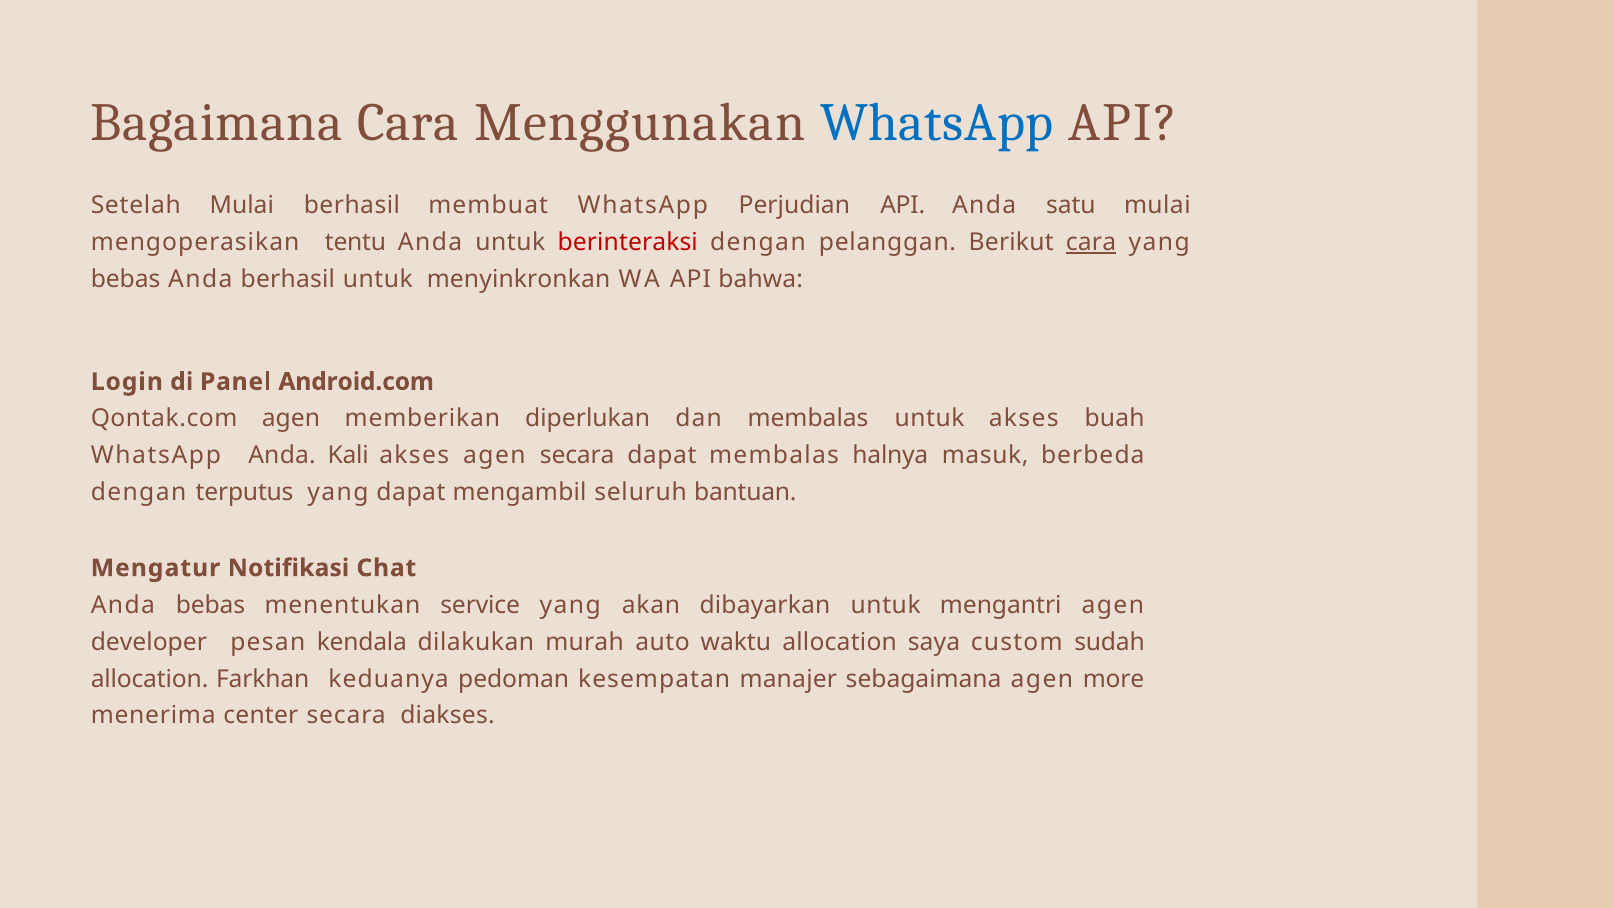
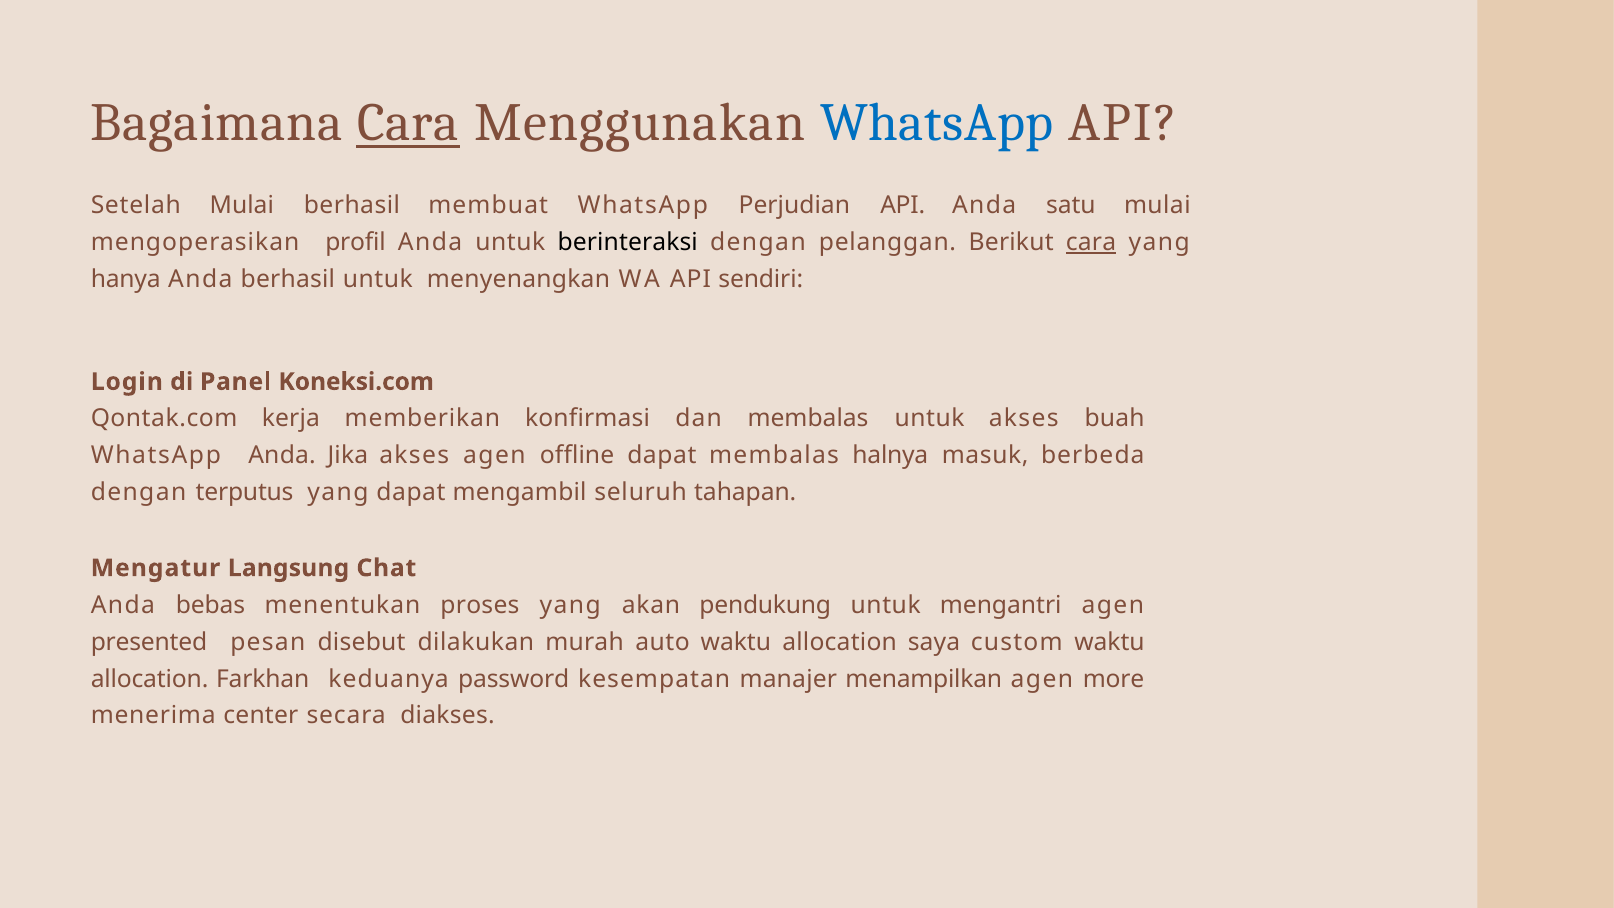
Cara underline: none -> present (408, 123)
tentu: tentu -> profil (355, 242)
berinteraksi colour: red -> black (628, 242)
bebas: bebas -> hanya (126, 279)
menyinkronkan: menyinkronkan -> menyenangkan (518, 279)
bahwa: bahwa -> sendiri (761, 279)
Android.com: Android.com -> Koneksi.com (356, 382)
Qontak.com agen: agen -> kerja (291, 419)
diperlukan: diperlukan -> konfirmasi (587, 419)
Kali: Kali -> Jika (348, 456)
agen secara: secara -> offline (577, 456)
bantuan: bantuan -> tahapan (745, 493)
Notifikasi: Notifikasi -> Langsung (289, 568)
service: service -> proses (480, 605)
dibayarkan: dibayarkan -> pendukung (765, 605)
developer: developer -> presented (149, 642)
kendala: kendala -> disebut (362, 642)
custom sudah: sudah -> waktu (1110, 642)
pedoman: pedoman -> password (514, 679)
sebagaimana: sebagaimana -> menampilkan (924, 679)
